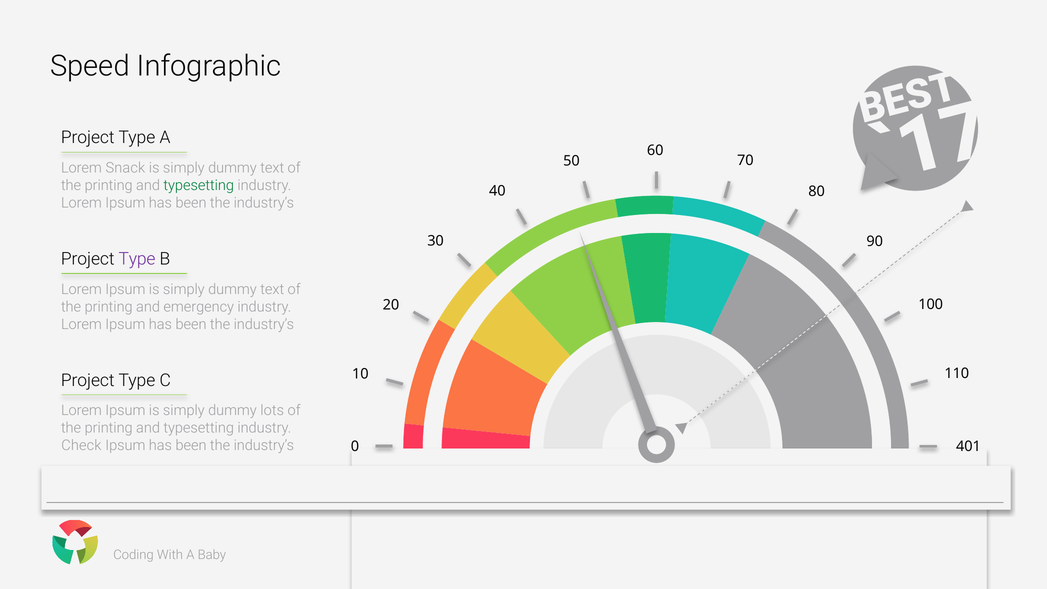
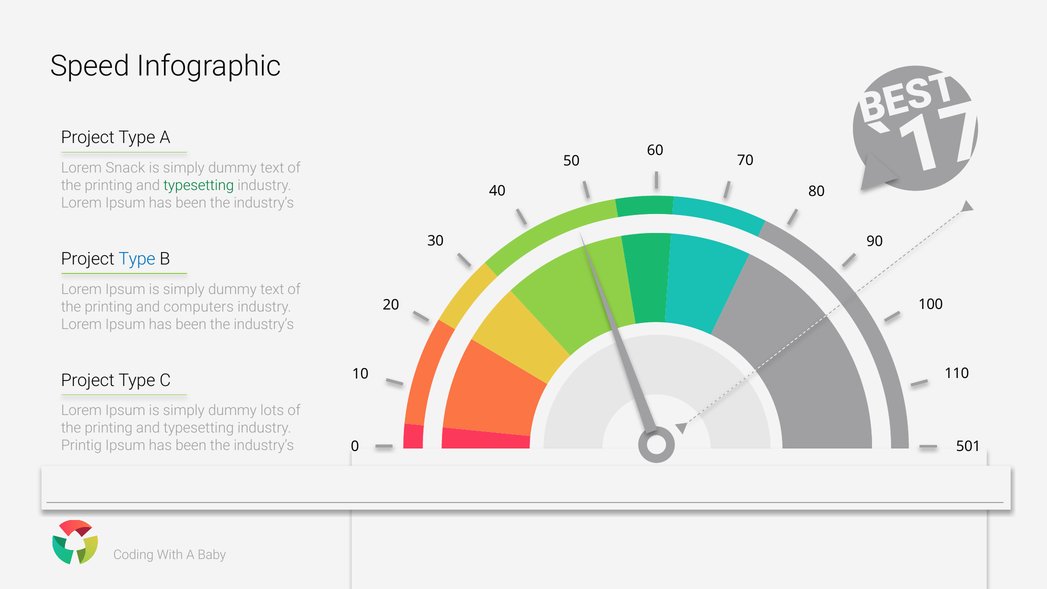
Type colour: purple -> blue (137, 259)
emergency: emergency -> computers (199, 307)
Check: Check -> Printig (81, 446)
401: 401 -> 501 (969, 447)
